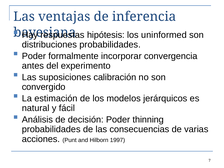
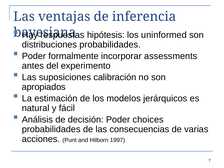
convergencia: convergencia -> assessments (171, 56)
convergido: convergido -> apropiados (44, 87)
thinning: thinning -> choices (148, 120)
